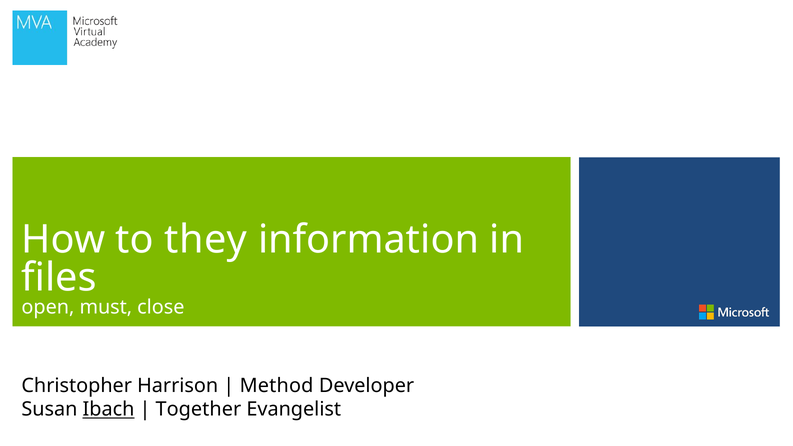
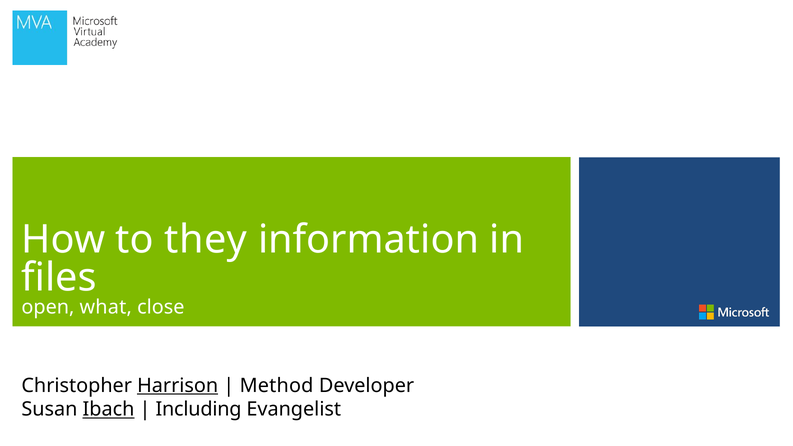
must: must -> what (106, 307)
Harrison underline: none -> present (178, 386)
Together: Together -> Including (199, 409)
